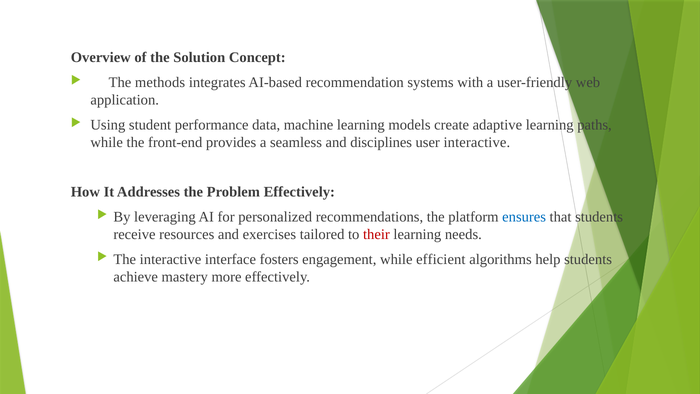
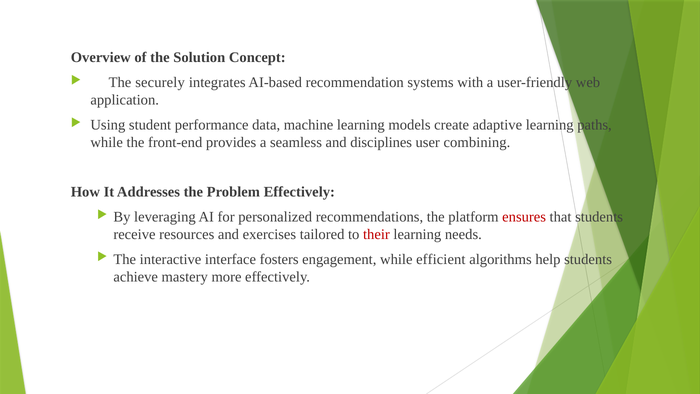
methods: methods -> securely (160, 82)
user interactive: interactive -> combining (477, 142)
ensures colour: blue -> red (524, 217)
